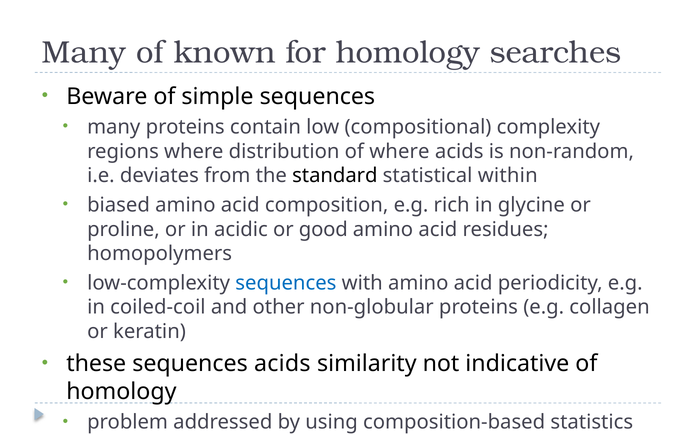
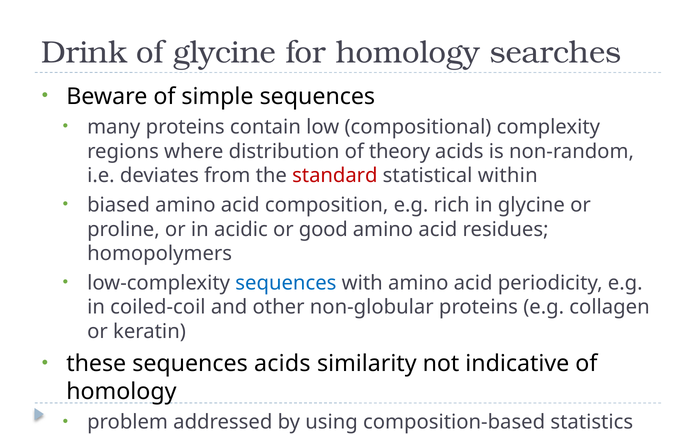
Many: Many -> Drink (84, 53)
of known: known -> glycine (225, 53)
of where: where -> theory (400, 151)
standard colour: black -> red (335, 176)
